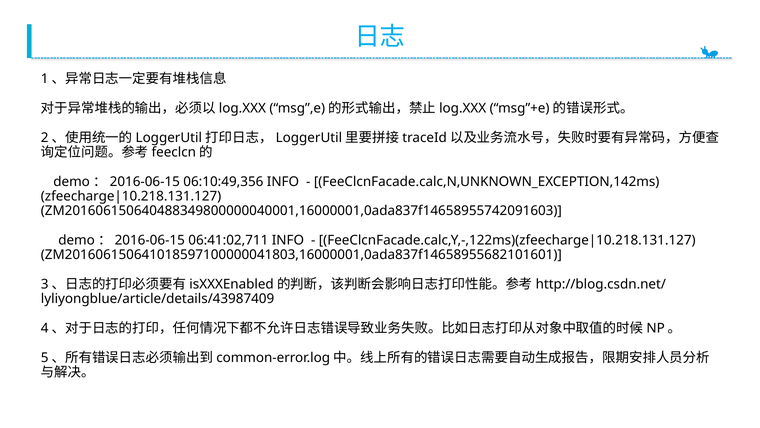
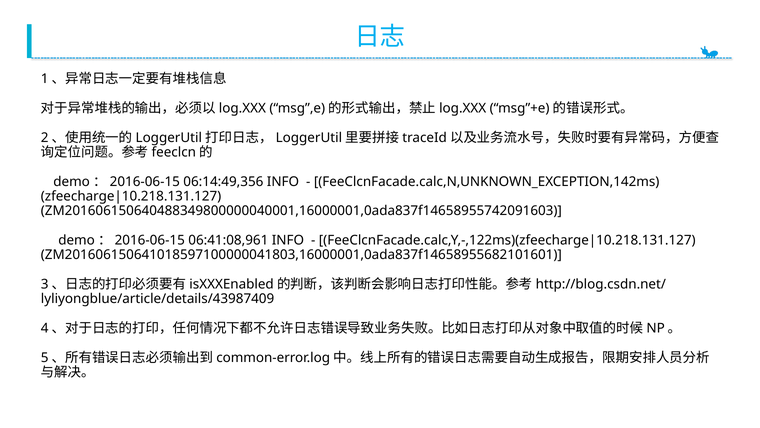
06:10:49,356: 06:10:49,356 -> 06:14:49,356 (223, 181)
06:41:02,711: 06:41:02,711 -> 06:41:08,961 (228, 240)
